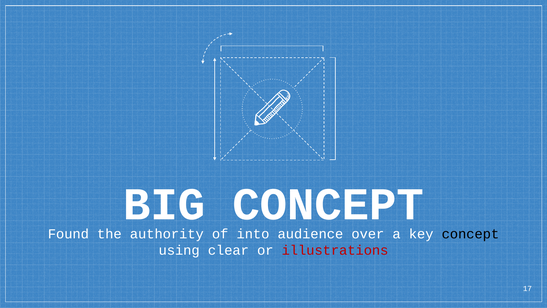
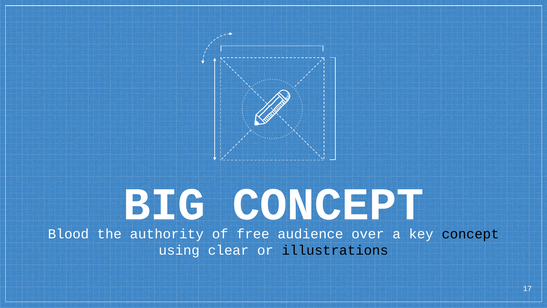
Found: Found -> Blood (68, 234)
into: into -> free (253, 234)
illustrations colour: red -> black (335, 250)
